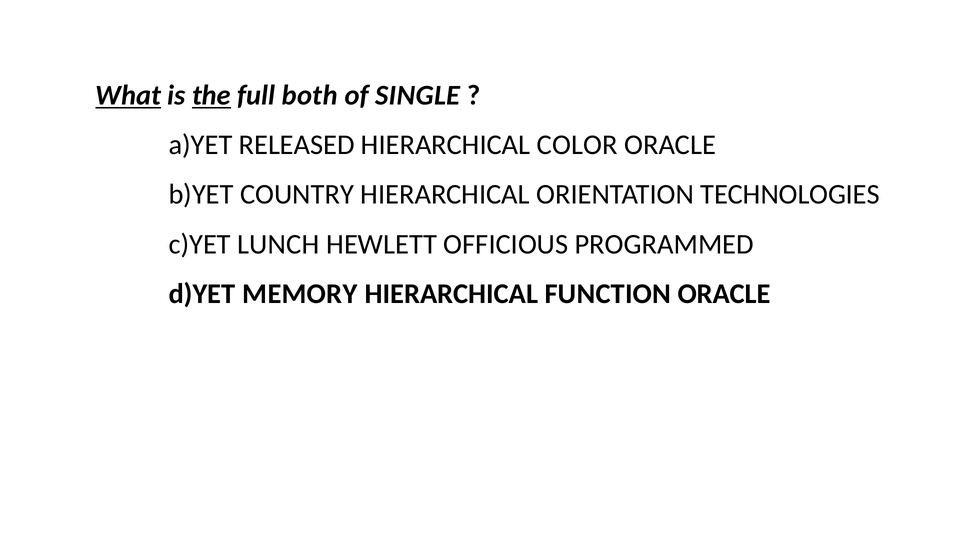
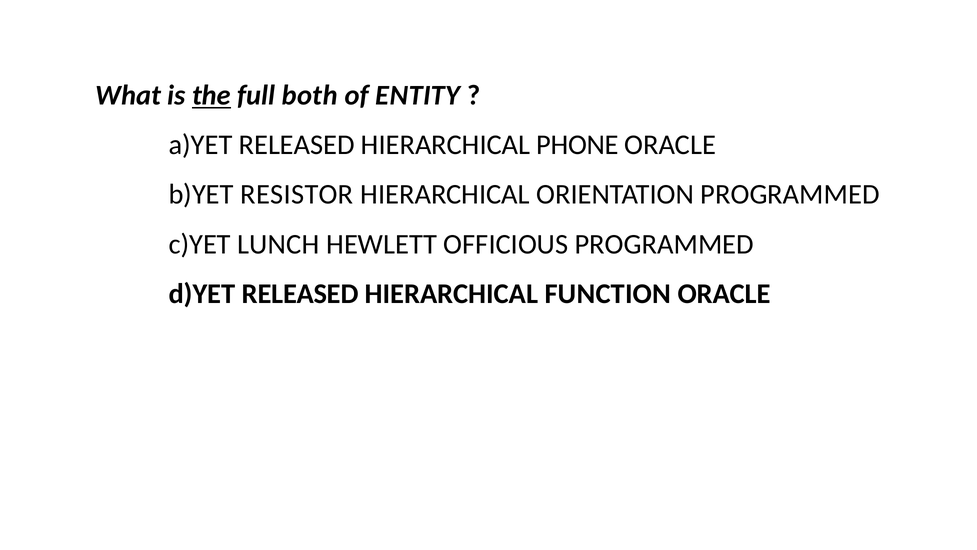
What underline: present -> none (128, 95)
SINGLE: SINGLE -> ENTITY (418, 95)
COLOR: COLOR -> PHONE (578, 145)
COUNTRY: COUNTRY -> RESISTOR (297, 194)
ORIENTATION TECHNOLOGIES: TECHNOLOGIES -> PROGRAMMED (790, 194)
d)YET MEMORY: MEMORY -> RELEASED (300, 293)
